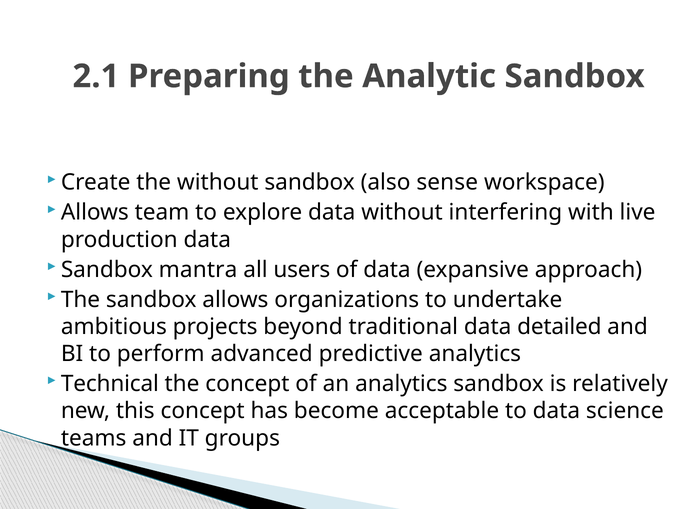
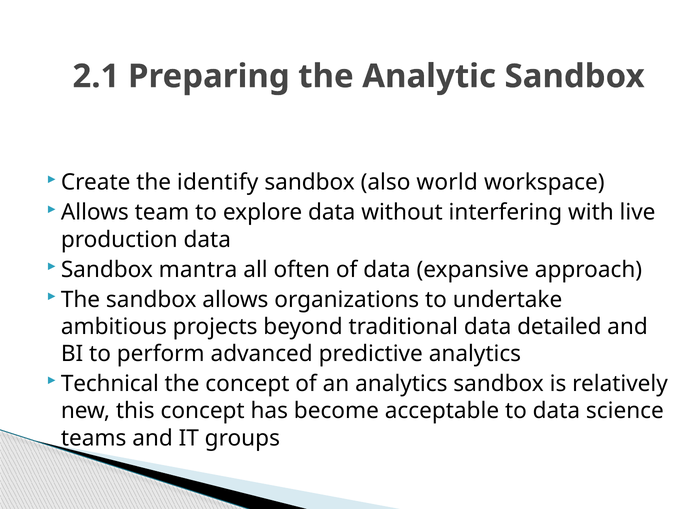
the without: without -> identify (218, 182)
sense: sense -> world (447, 182)
users: users -> often (302, 269)
